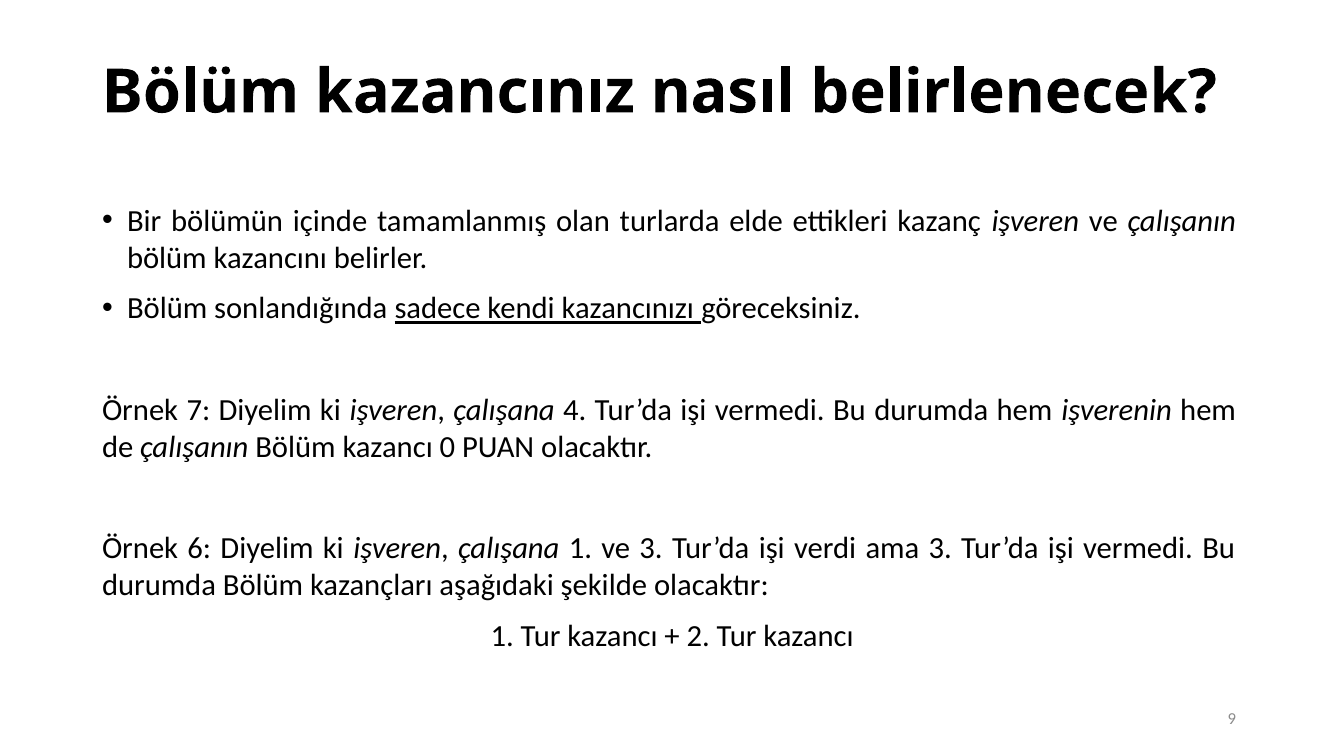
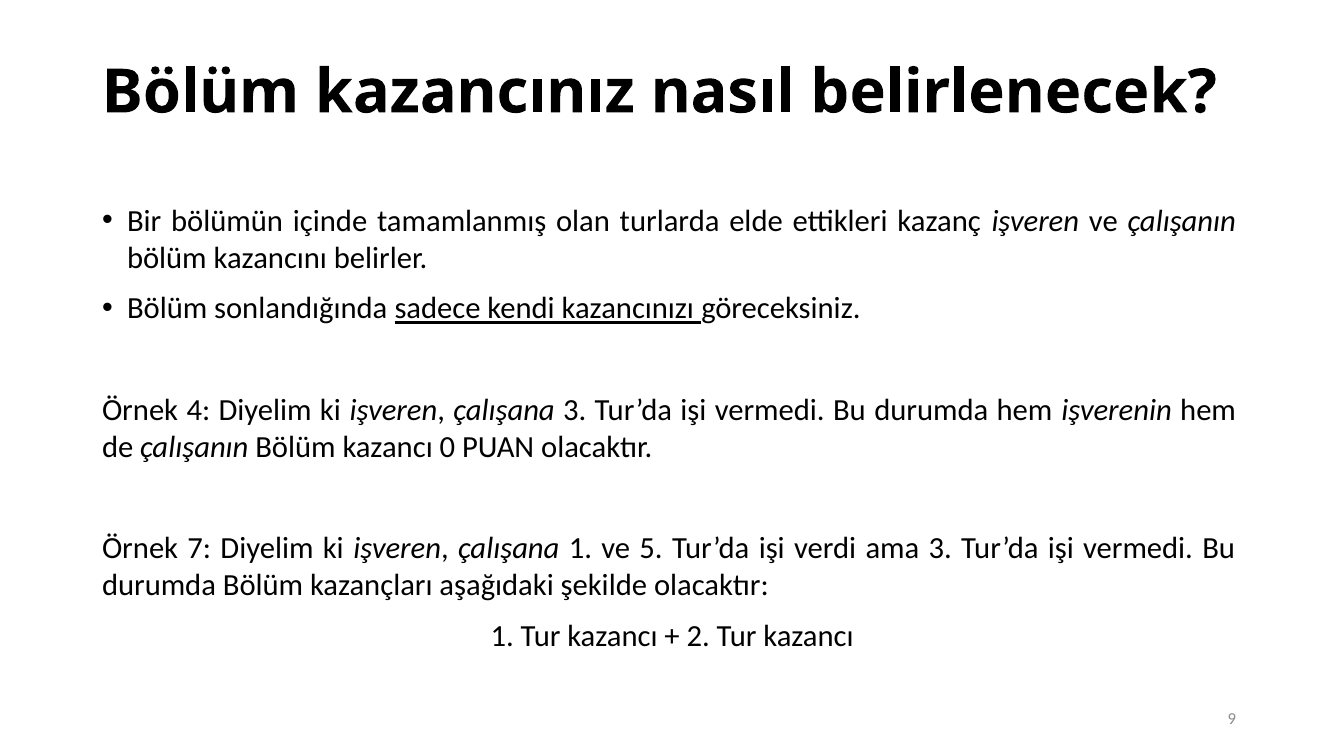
7: 7 -> 4 (198, 410)
çalışana 4: 4 -> 3 (575, 410)
6: 6 -> 7 (199, 548)
ve 3: 3 -> 5 (651, 548)
